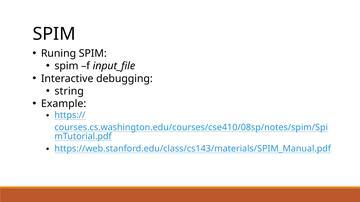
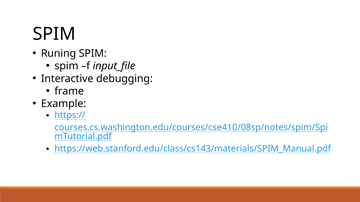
string: string -> frame (69, 91)
